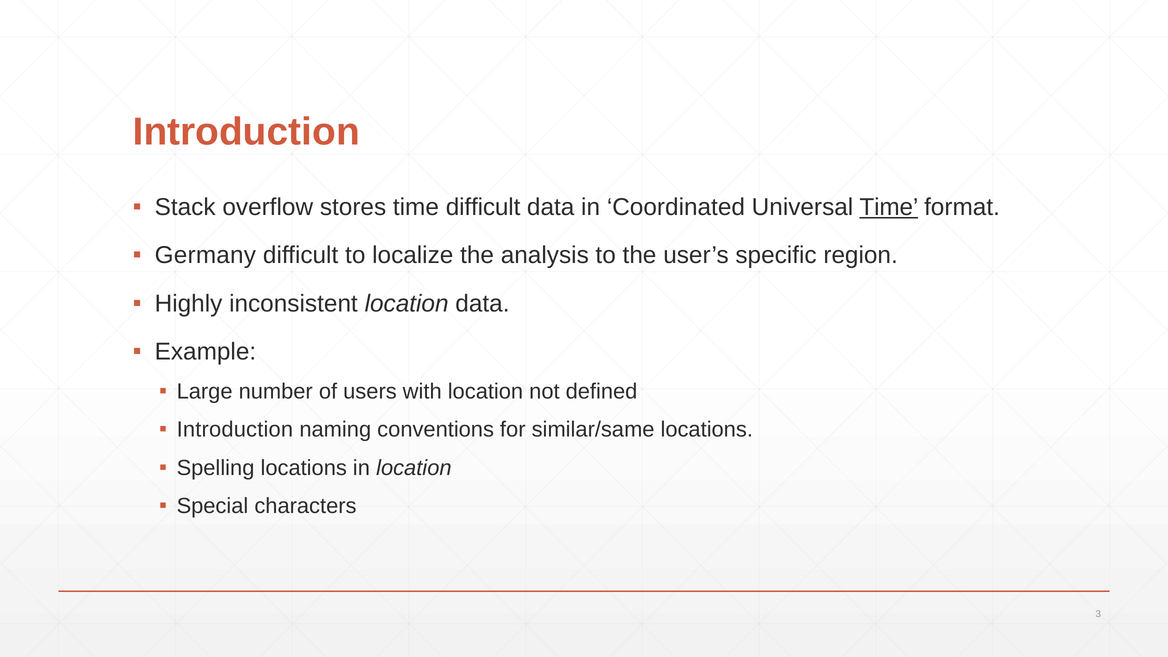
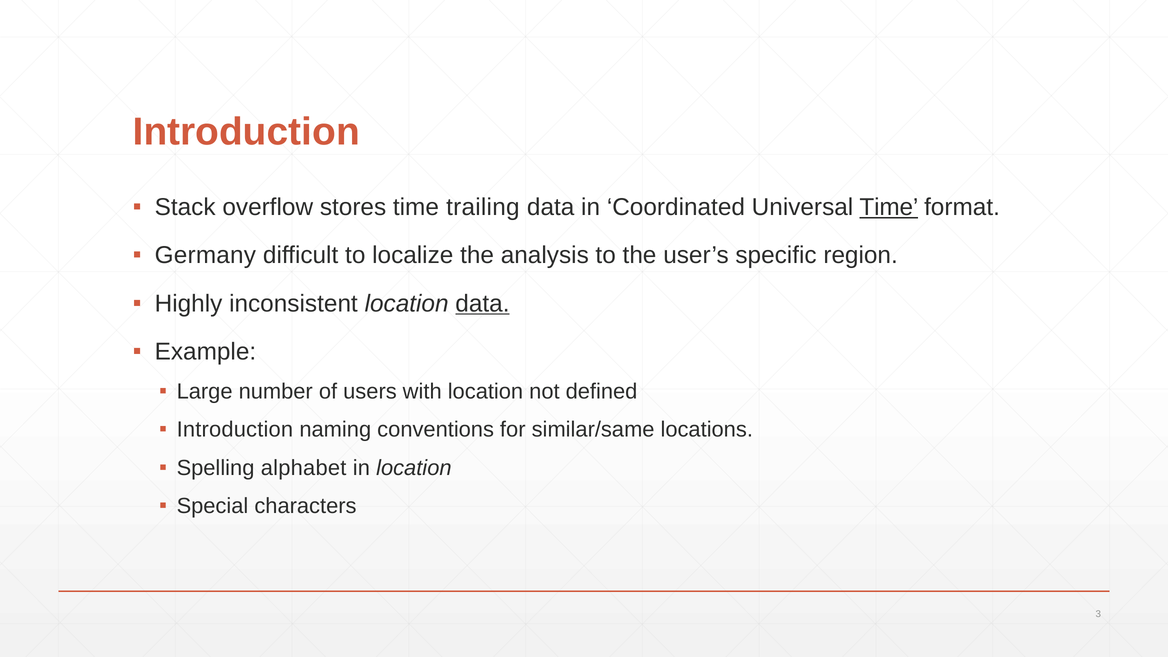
time difficult: difficult -> trailing (483, 207)
data underline: none -> present (482, 304)
Spelling locations: locations -> alphabet (304, 468)
